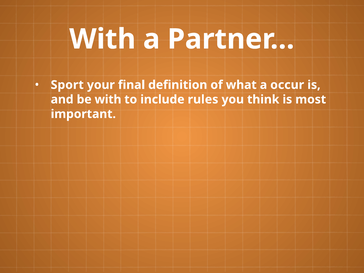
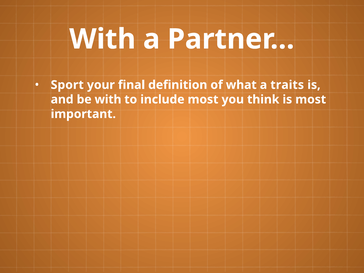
occur: occur -> traits (287, 85)
include rules: rules -> most (203, 99)
